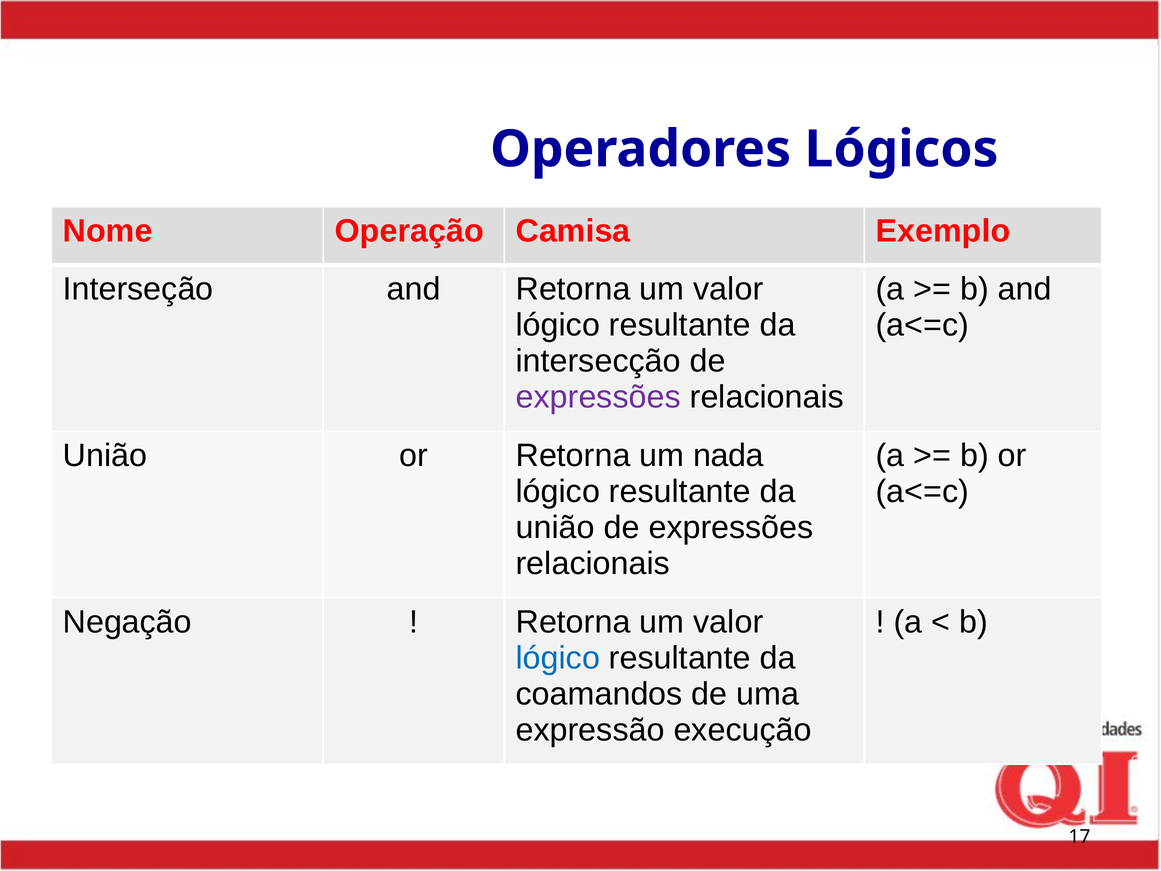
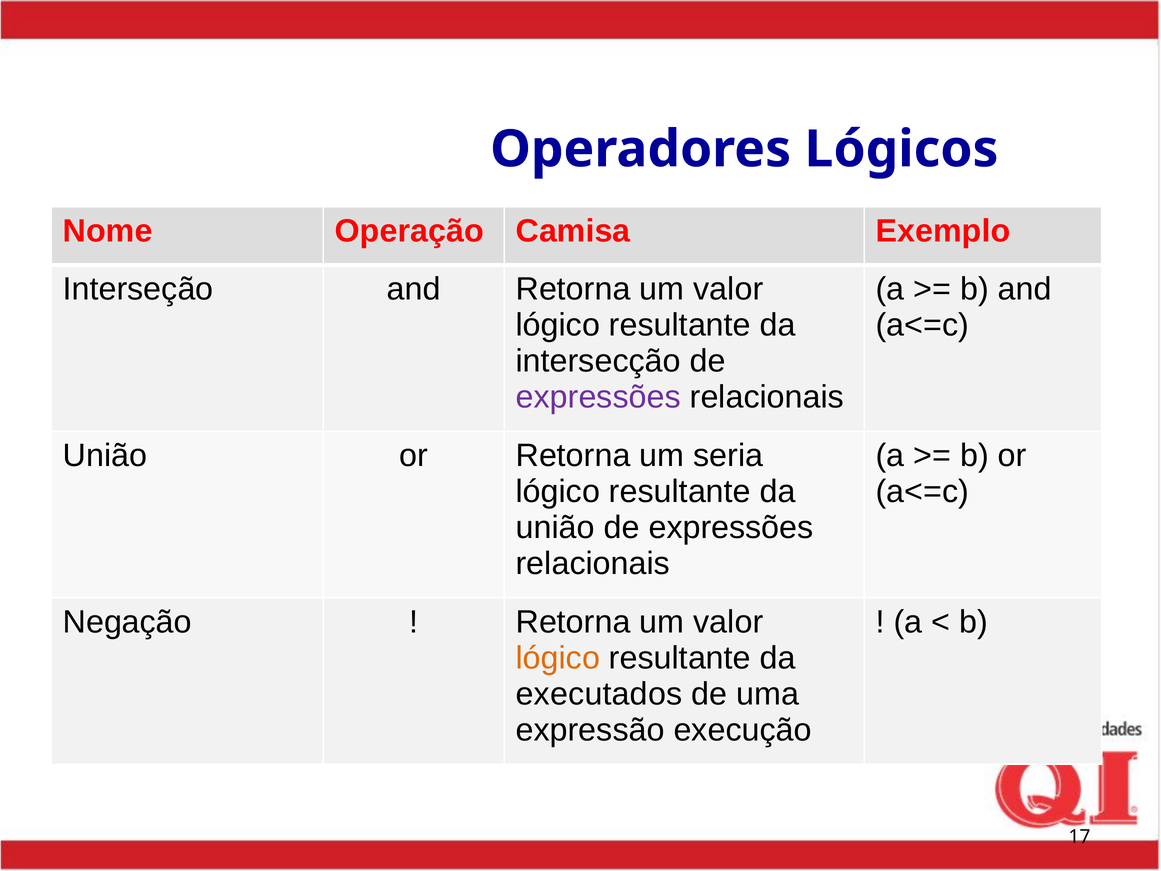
nada: nada -> seria (728, 456)
lógico colour: blue -> orange (558, 658)
coamandos: coamandos -> executados (599, 694)
